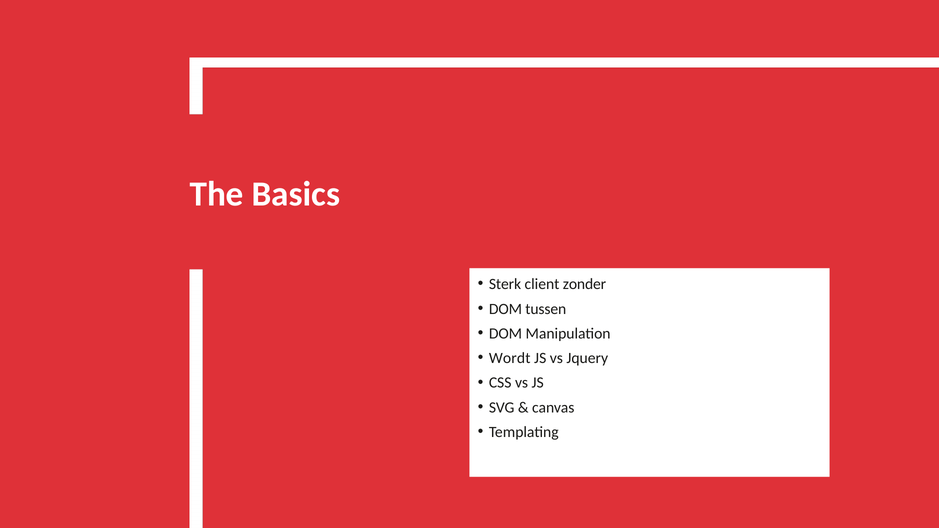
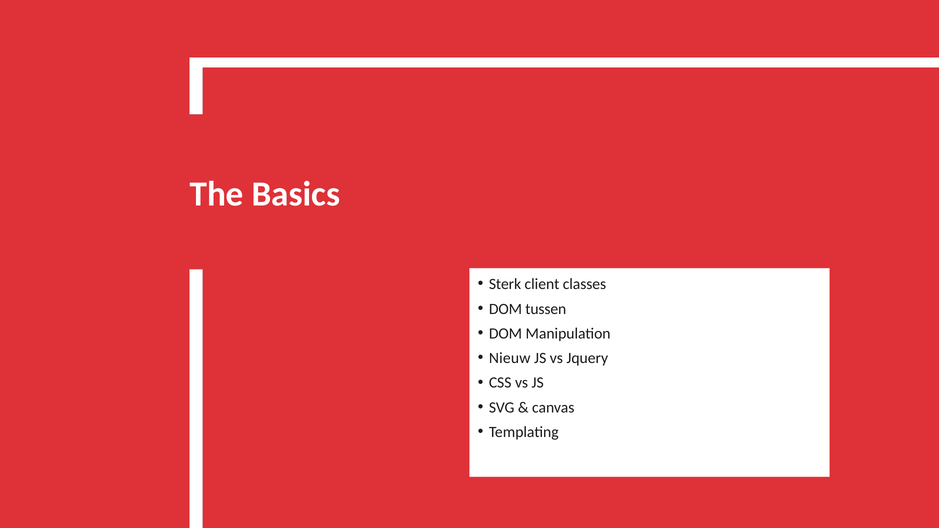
zonder: zonder -> classes (584, 284)
Wordt: Wordt -> Nieuw (510, 358)
